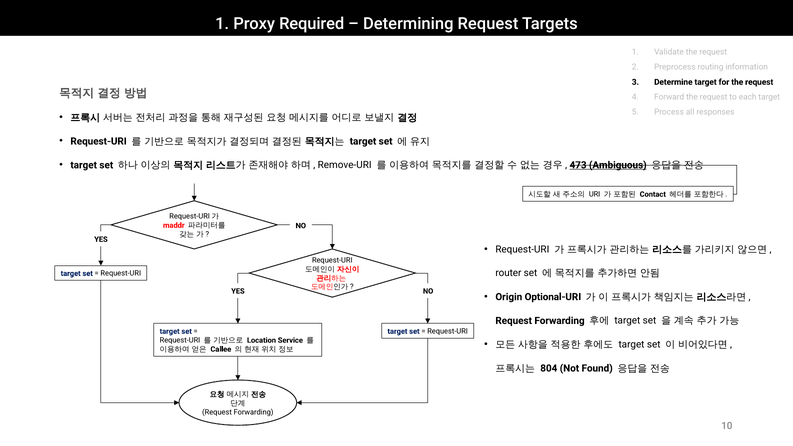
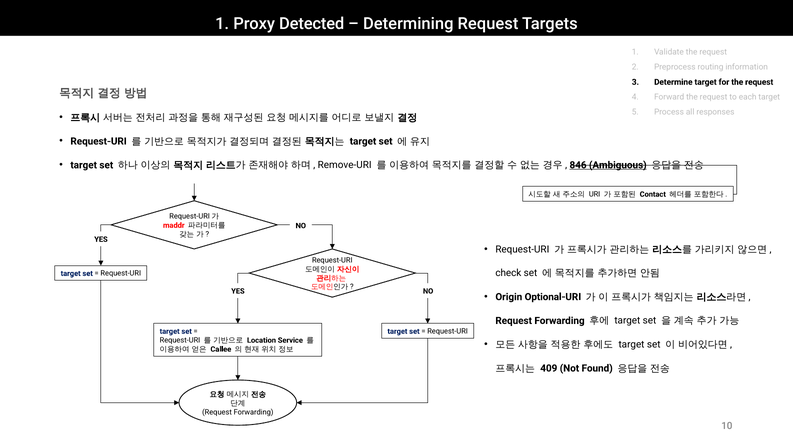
Required: Required -> Detected (312, 24)
473: 473 -> 846 (578, 165)
router: router -> check (508, 273)
804: 804 -> 409 (549, 368)
